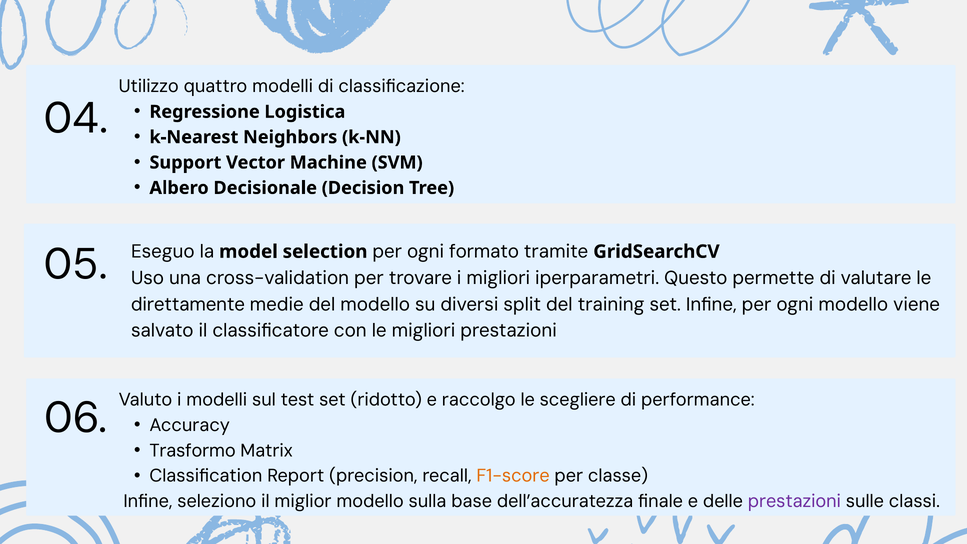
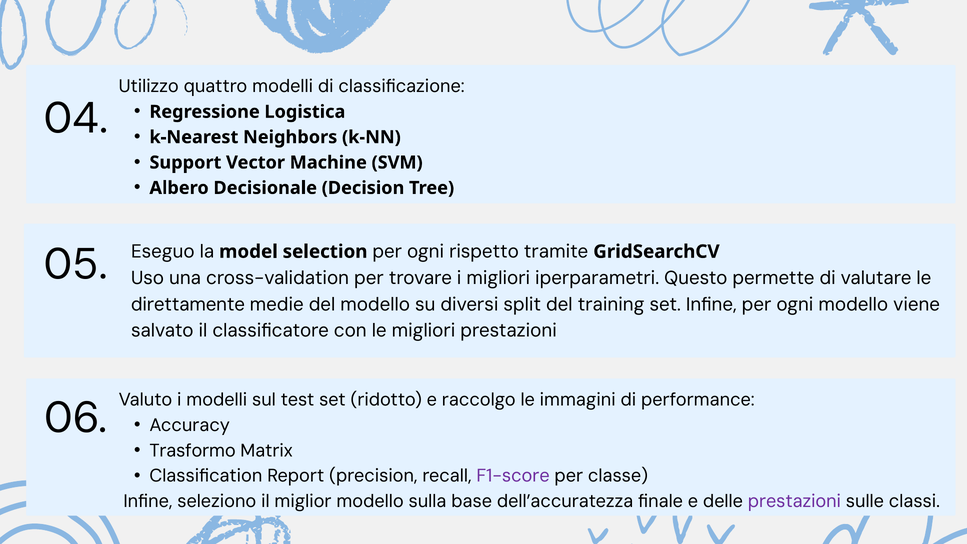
formato: formato -> rispetto (484, 252)
scegliere: scegliere -> immagini (578, 400)
F1-score colour: orange -> purple (513, 476)
